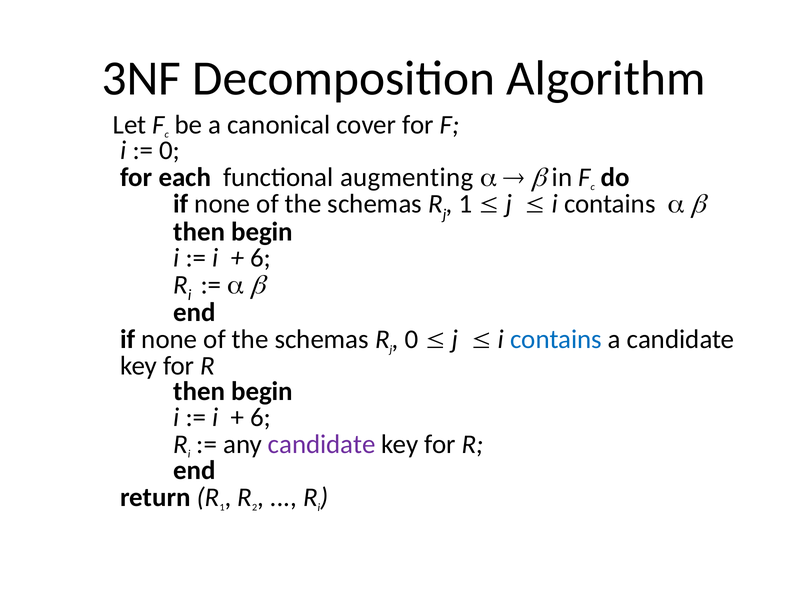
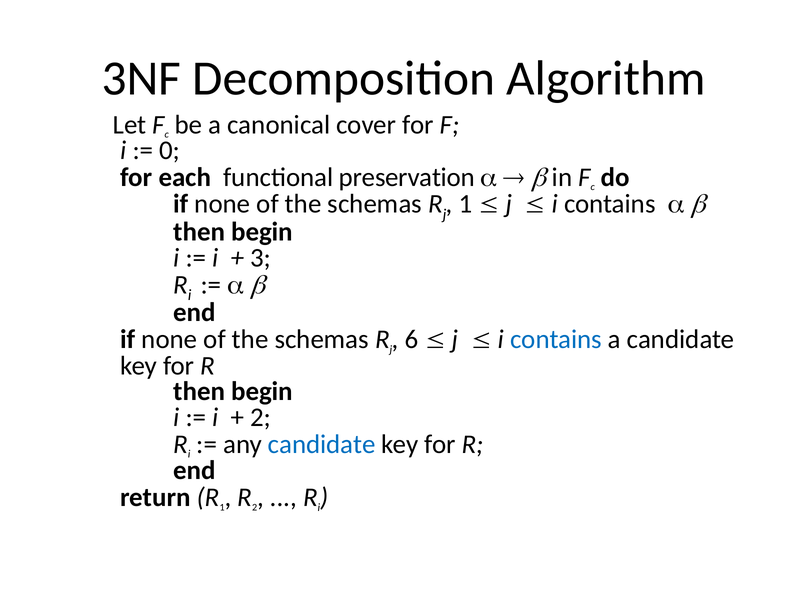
augmenting: augmenting -> preservation (407, 177)
6: 6 -> 3 (260, 258)
0: 0 -> 6 (412, 340)
6: 6 -> 2 (260, 417)
candidate colour: purple -> blue (322, 444)
